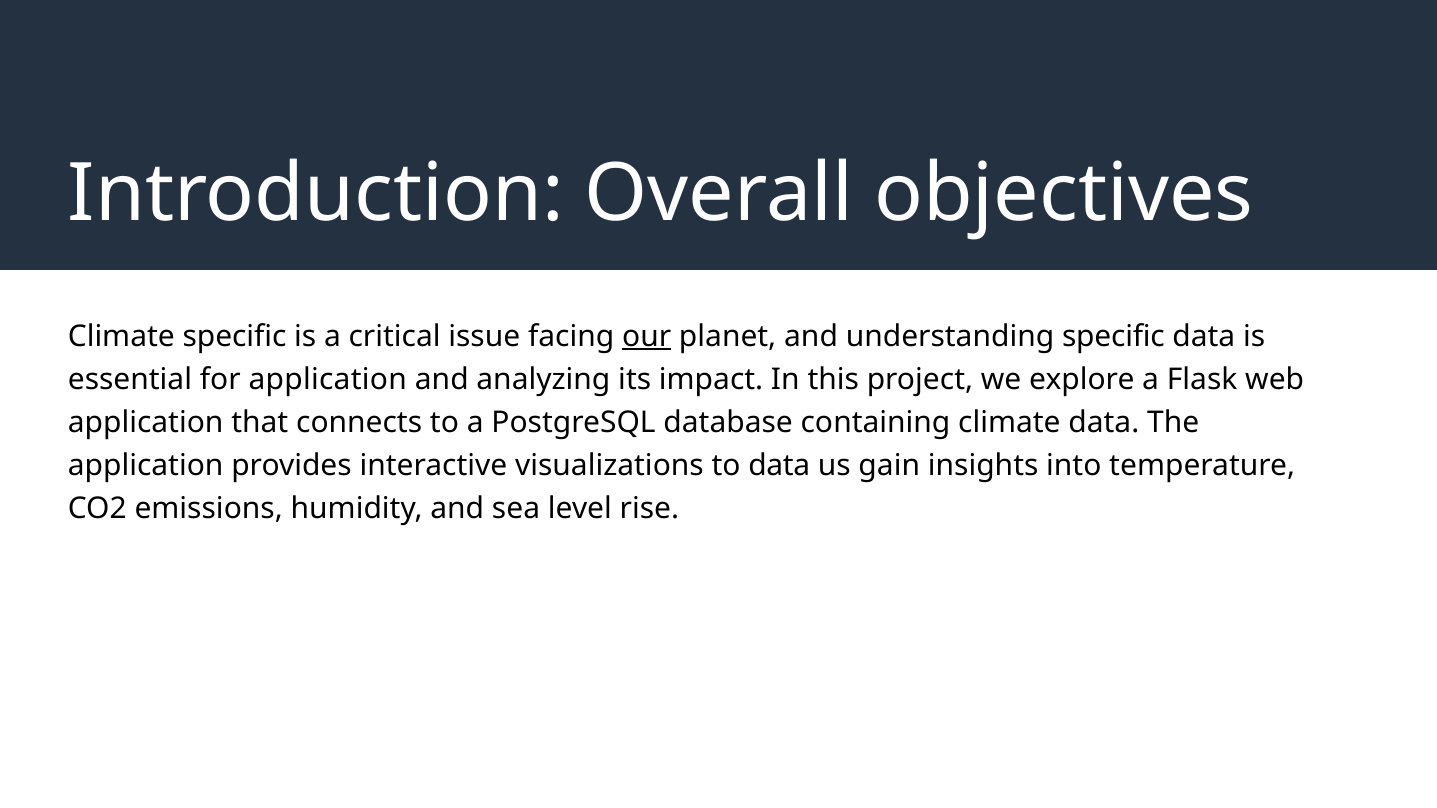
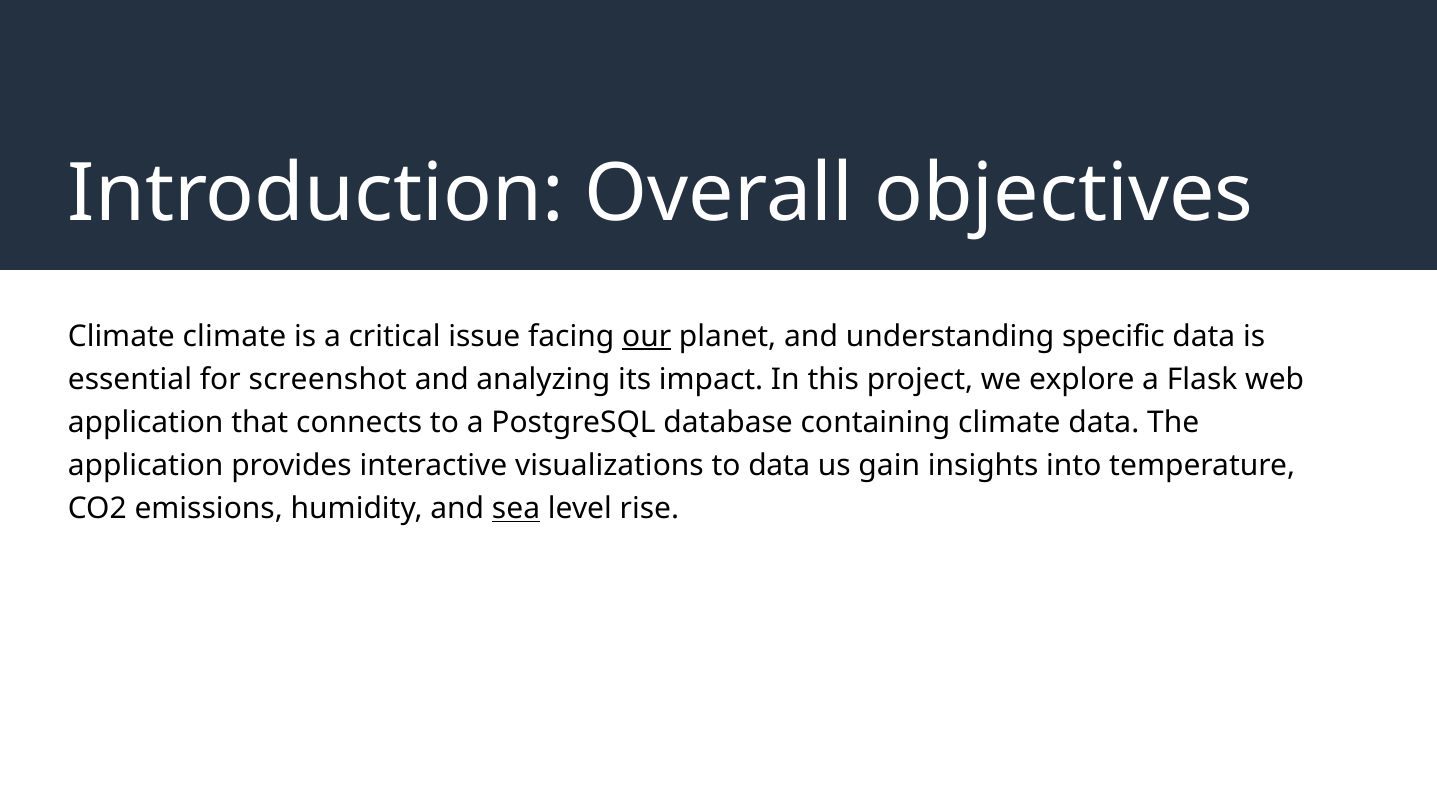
Climate specific: specific -> climate (234, 336)
for application: application -> screenshot (328, 379)
sea underline: none -> present (516, 509)
